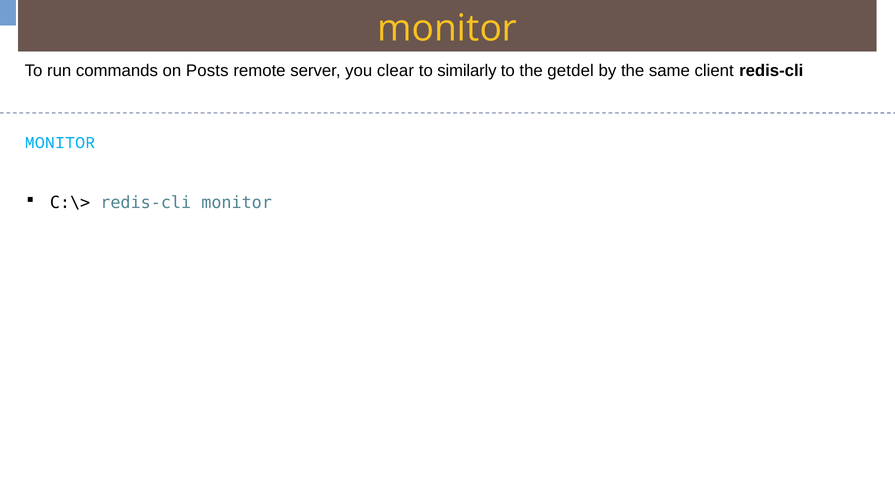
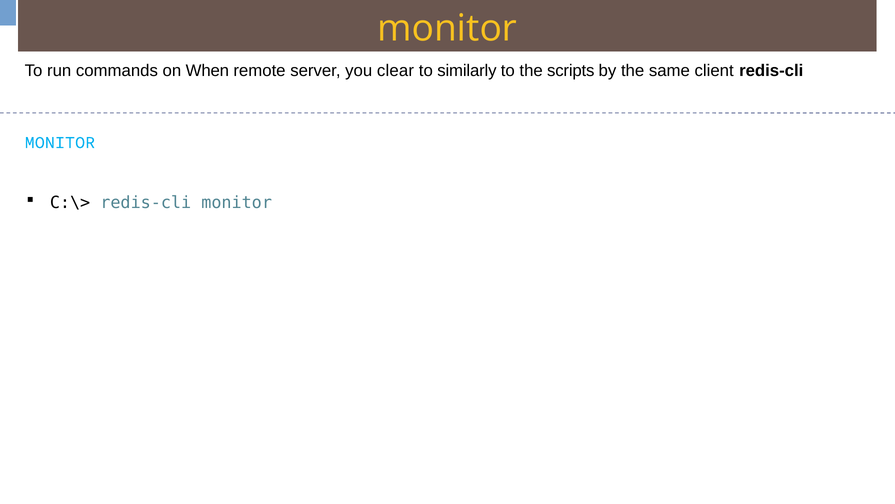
Posts: Posts -> When (207, 70)
getdel: getdel -> scripts (571, 70)
